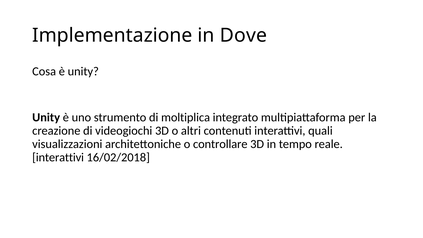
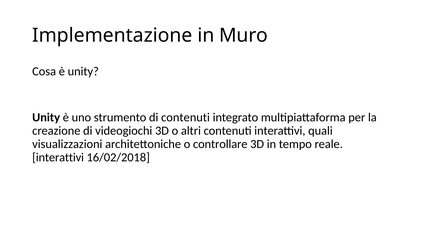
Dove: Dove -> Muro (244, 36)
di moltiplica: moltiplica -> contenuti (186, 117)
